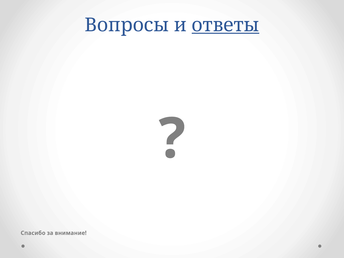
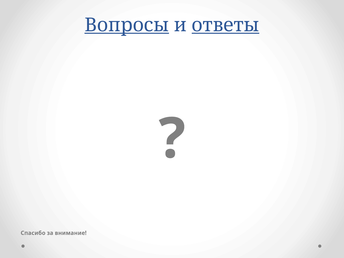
Вопросы underline: none -> present (127, 25)
